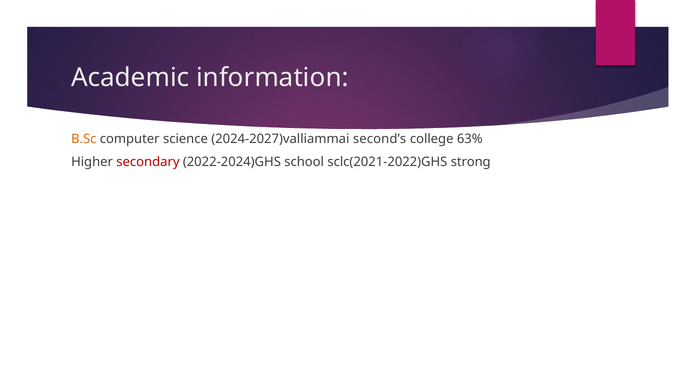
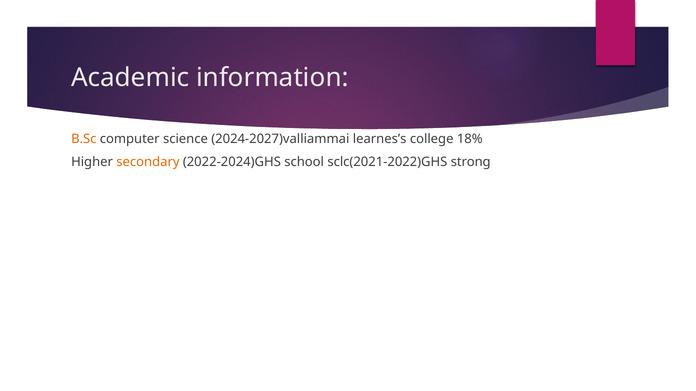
second’s: second’s -> learnes’s (380, 139)
63%: 63% -> 18% (470, 139)
secondary colour: red -> orange (148, 162)
